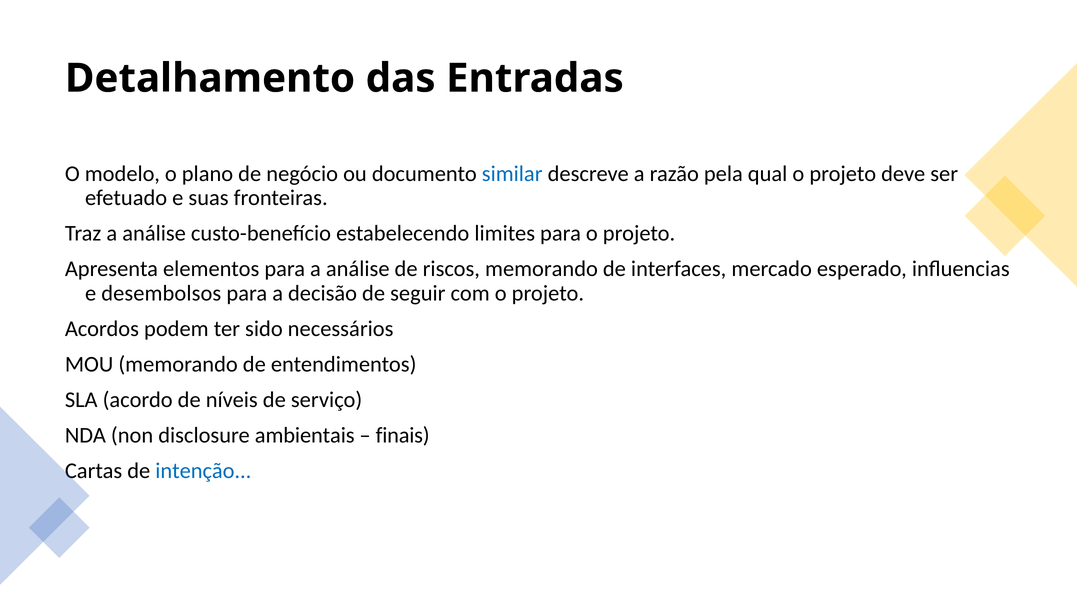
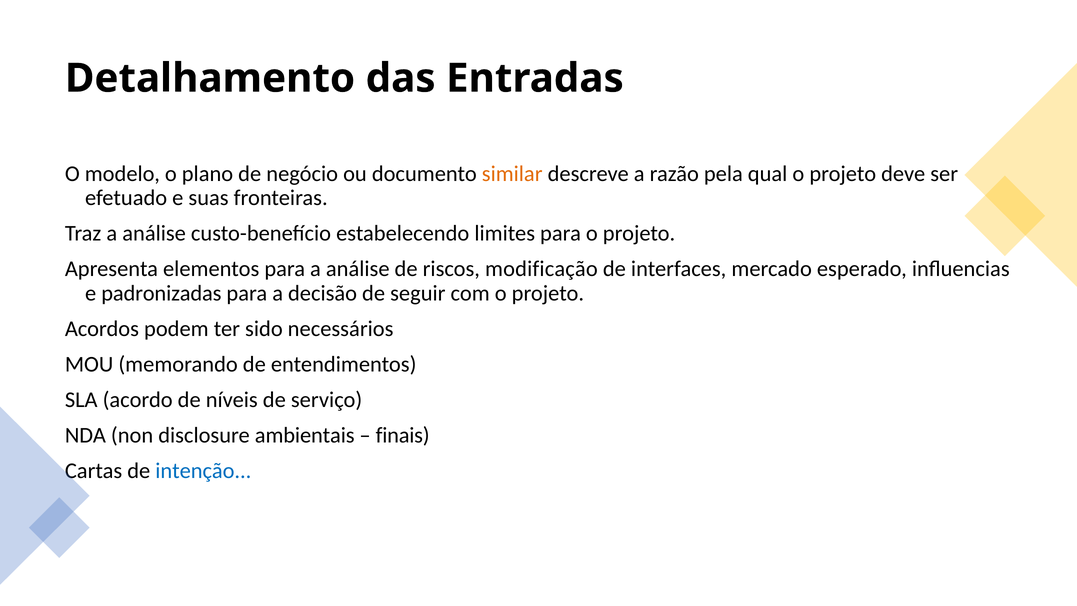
similar colour: blue -> orange (512, 174)
riscos memorando: memorando -> modificação (541, 269)
desembolsos: desembolsos -> padronizadas (161, 293)
